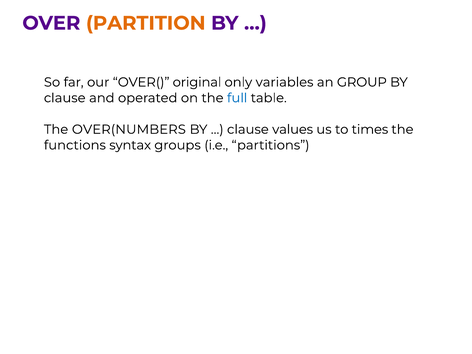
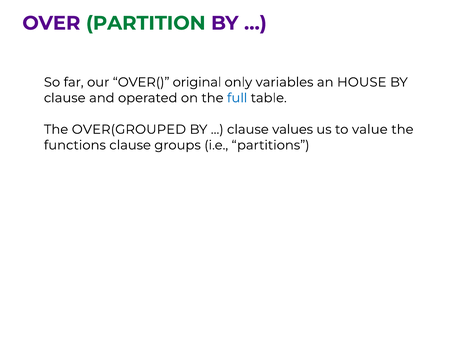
PARTITION colour: orange -> green (146, 23)
GROUP: GROUP -> HOUSE (362, 82)
OVER(NUMBERS: OVER(NUMBERS -> OVER(GROUPED (129, 129)
times: times -> value (370, 129)
functions syntax: syntax -> clause (130, 145)
